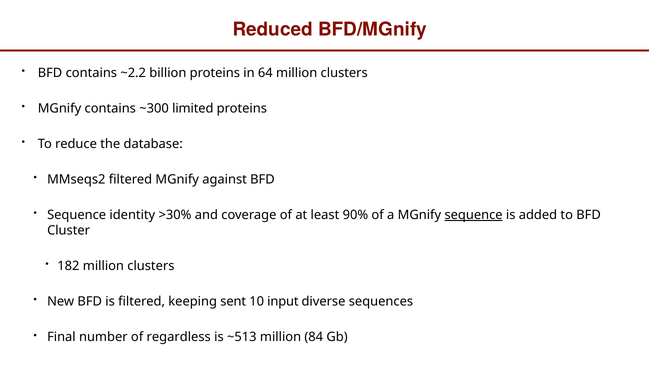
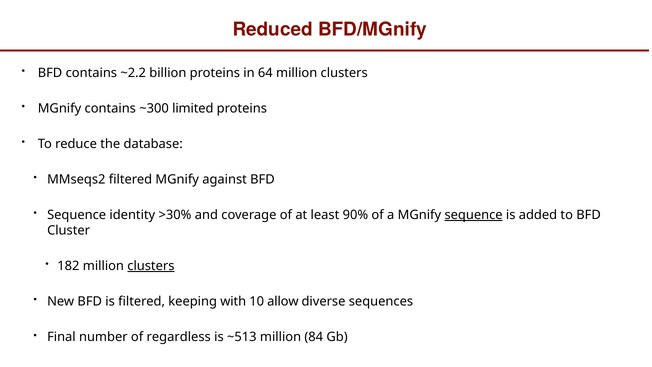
clusters underline: none -> present (151, 266)
sent: sent -> with (233, 301)
input: input -> allow (283, 301)
